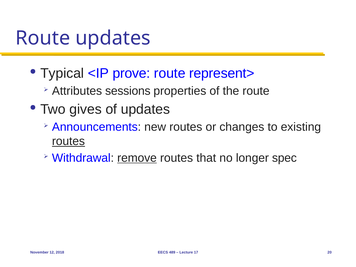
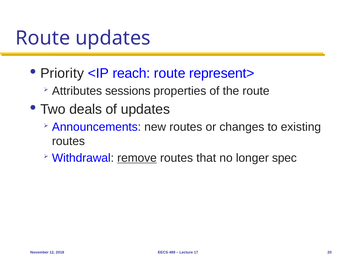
Typical: Typical -> Priority (62, 73)
prove: prove -> reach (131, 73)
gives: gives -> deals (86, 109)
routes underline: present -> none (68, 141)
